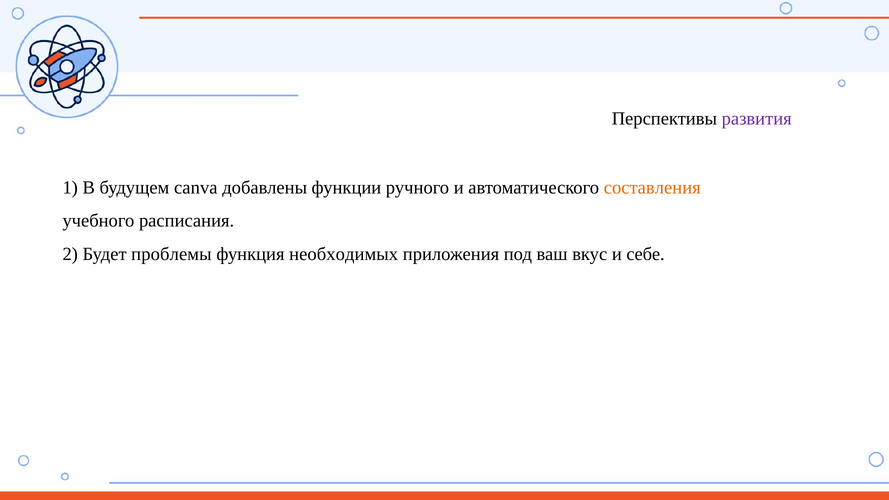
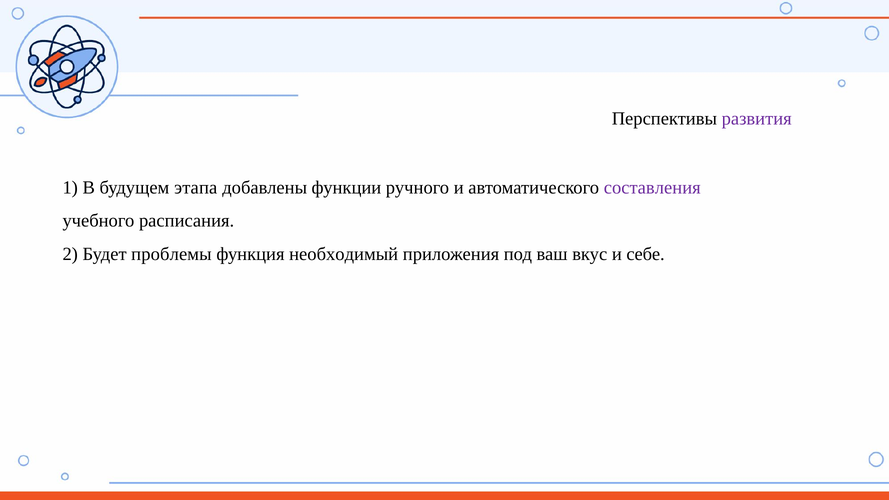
canva: canva -> этапа (196, 188)
составления colour: orange -> purple (652, 188)
необходимых: необходимых -> необходимый (344, 254)
